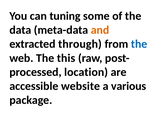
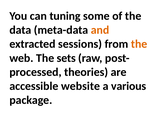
through: through -> sessions (80, 44)
the colour: blue -> orange (139, 44)
this: this -> sets (66, 58)
location: location -> theories (86, 73)
